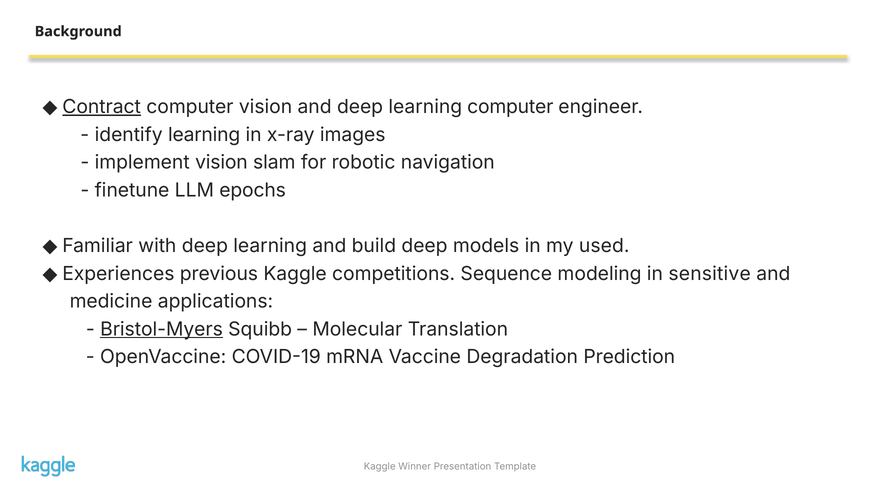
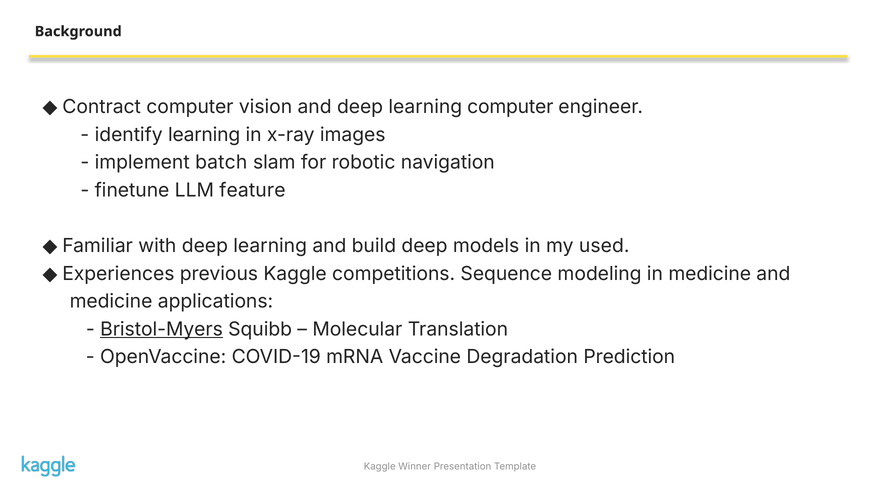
Contract underline: present -> none (102, 107)
implement vision: vision -> batch (221, 163)
epochs: epochs -> feature (252, 190)
in sensitive: sensitive -> medicine (710, 274)
